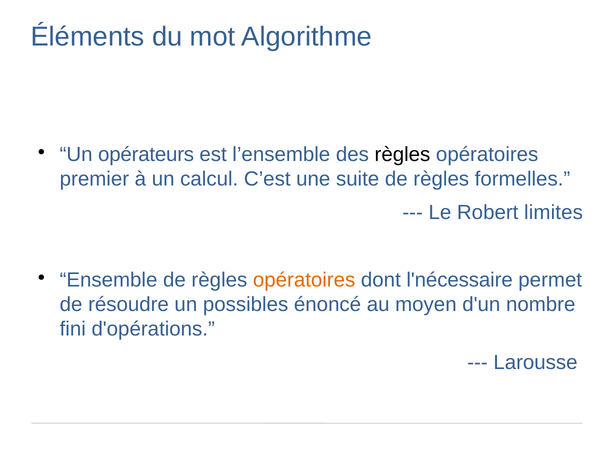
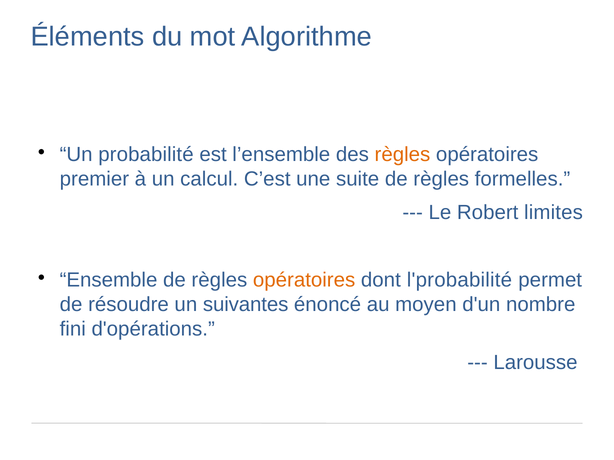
opérateurs: opérateurs -> probabilité (146, 155)
règles colour: black -> orange (402, 155)
l'nécessaire: l'nécessaire -> l'probabilité (459, 280)
possibles: possibles -> suivantes (246, 305)
